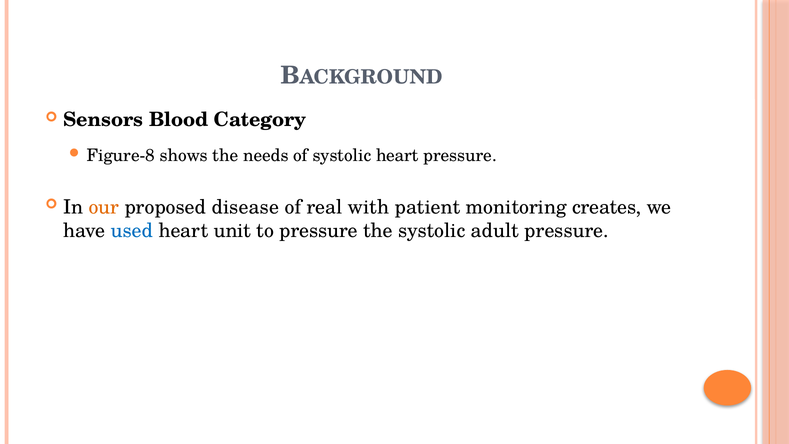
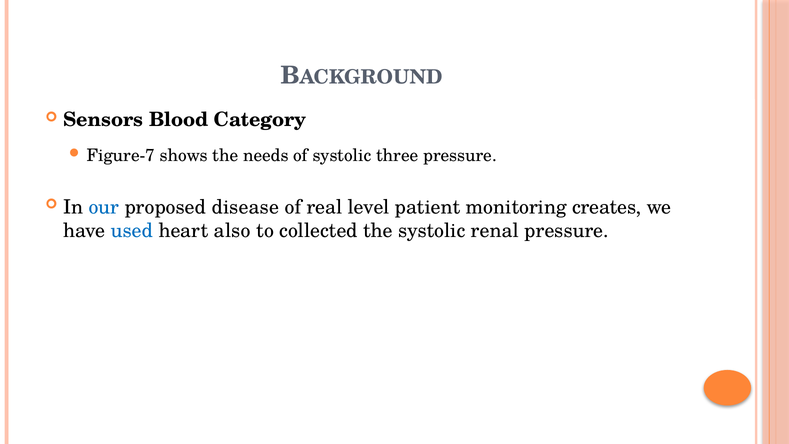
Figure-8: Figure-8 -> Figure-7 (121, 155)
systolic heart: heart -> three (397, 155)
our colour: orange -> blue (104, 207)
with: with -> level (369, 207)
unit: unit -> also (232, 231)
to pressure: pressure -> collected (319, 231)
adult: adult -> renal (495, 231)
